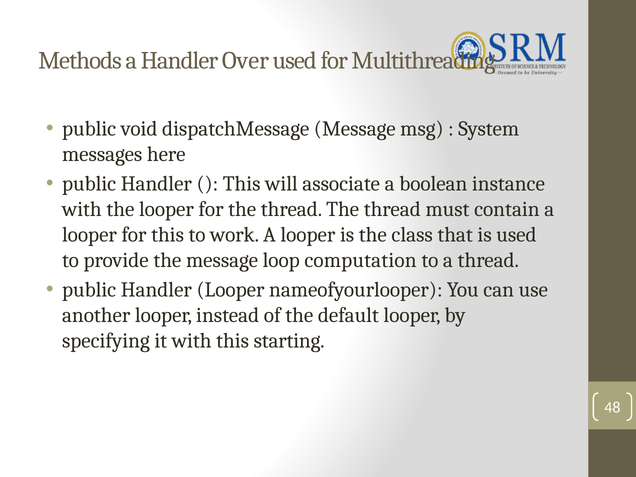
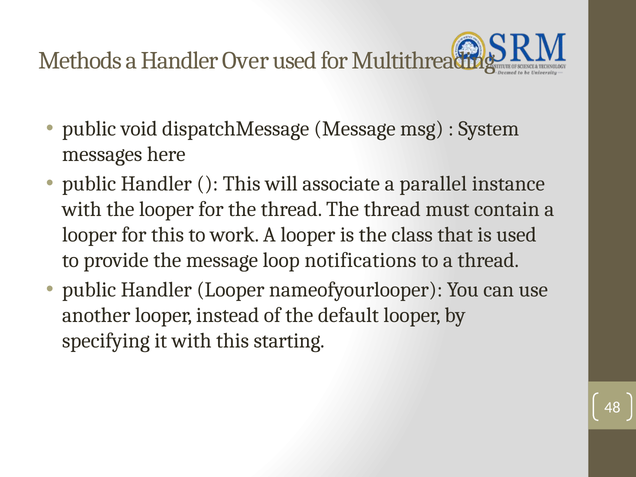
boolean: boolean -> parallel (433, 184)
computation: computation -> notifications (360, 260)
